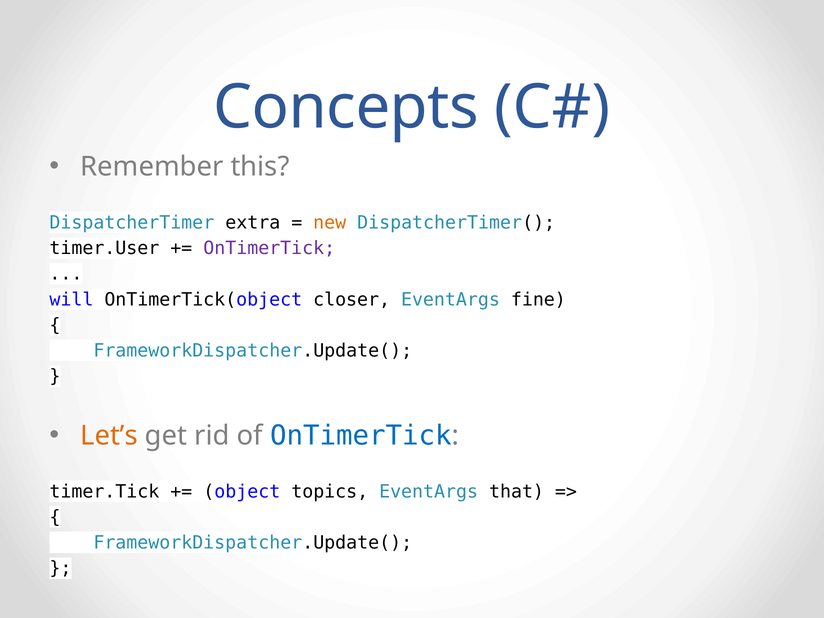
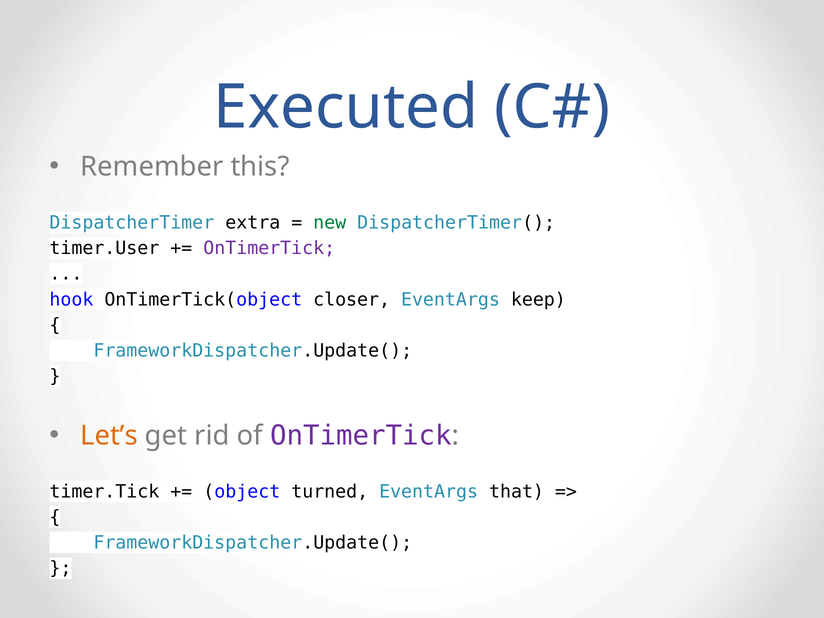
Concepts: Concepts -> Executed (346, 107)
new colour: orange -> green (330, 223)
will: will -> hook (71, 300)
fine: fine -> keep (538, 300)
OnTimerTick colour: blue -> purple (361, 436)
topics: topics -> turned (330, 492)
